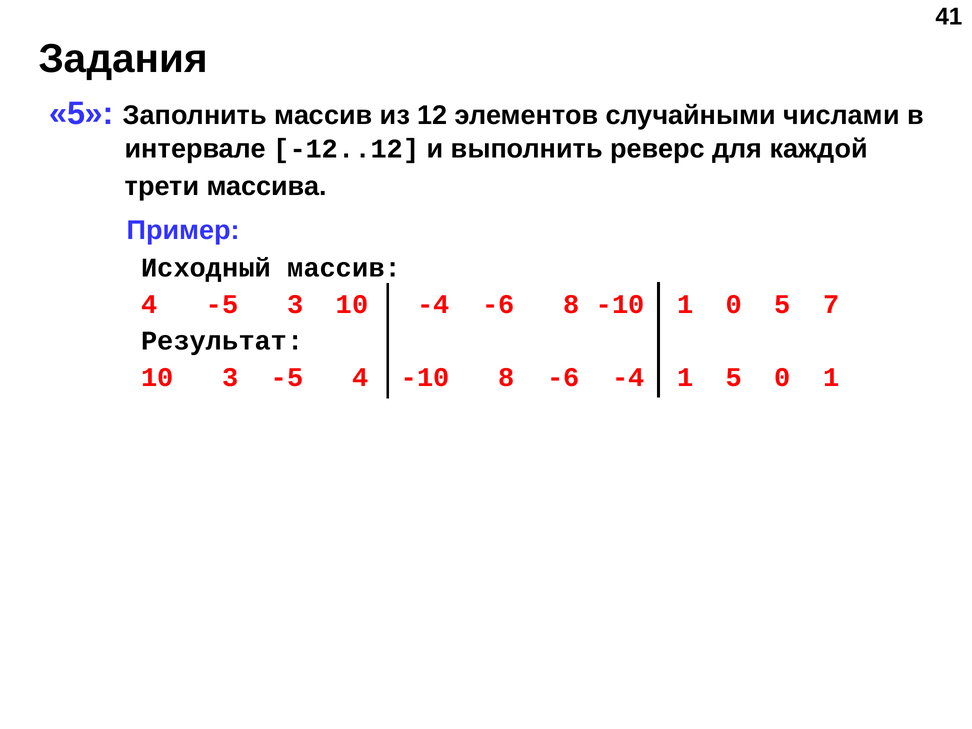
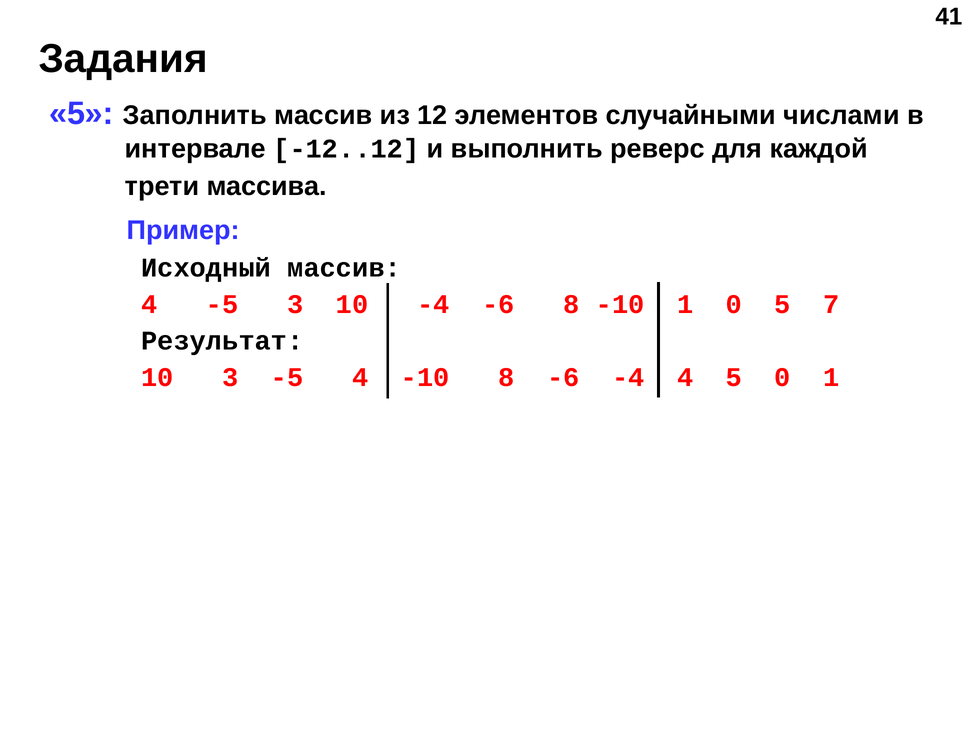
-4 1: 1 -> 4 (685, 377)
